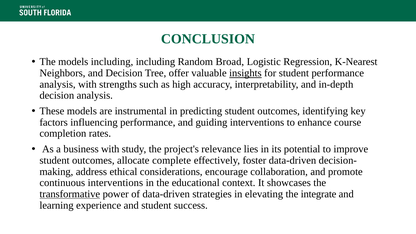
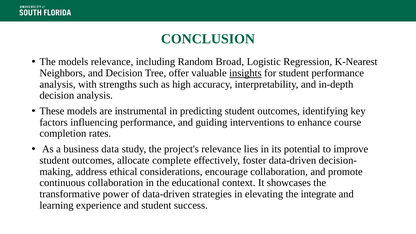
models including: including -> relevance (112, 62)
business with: with -> data (110, 149)
continuous interventions: interventions -> collaboration (115, 183)
transformative underline: present -> none (70, 194)
